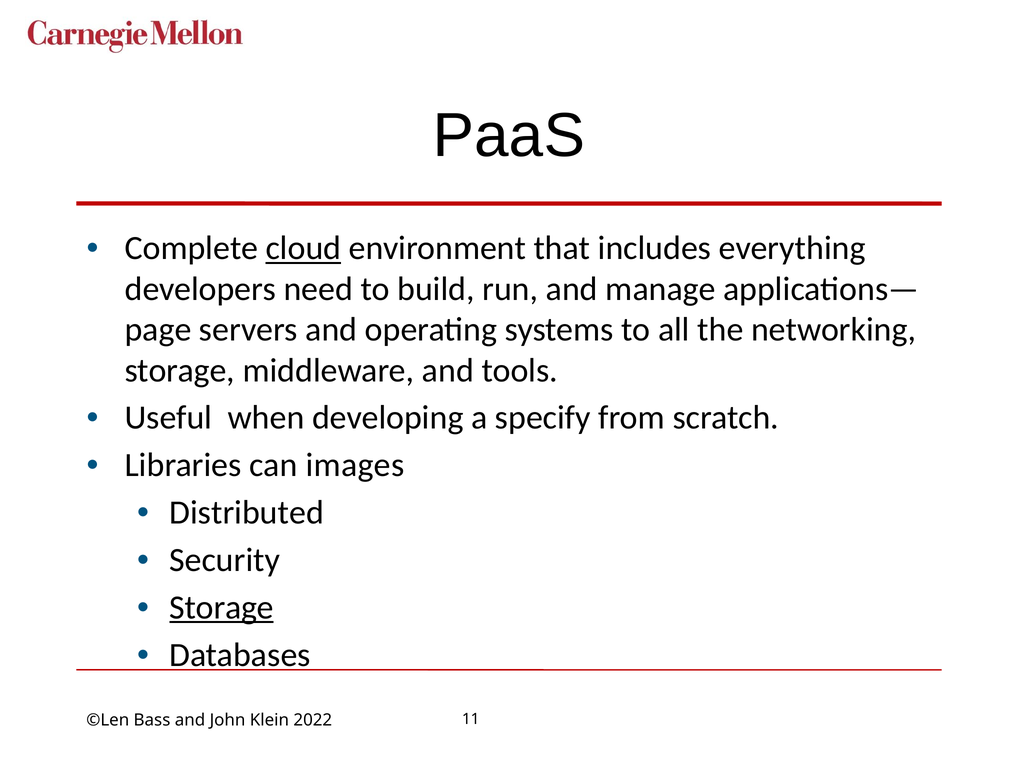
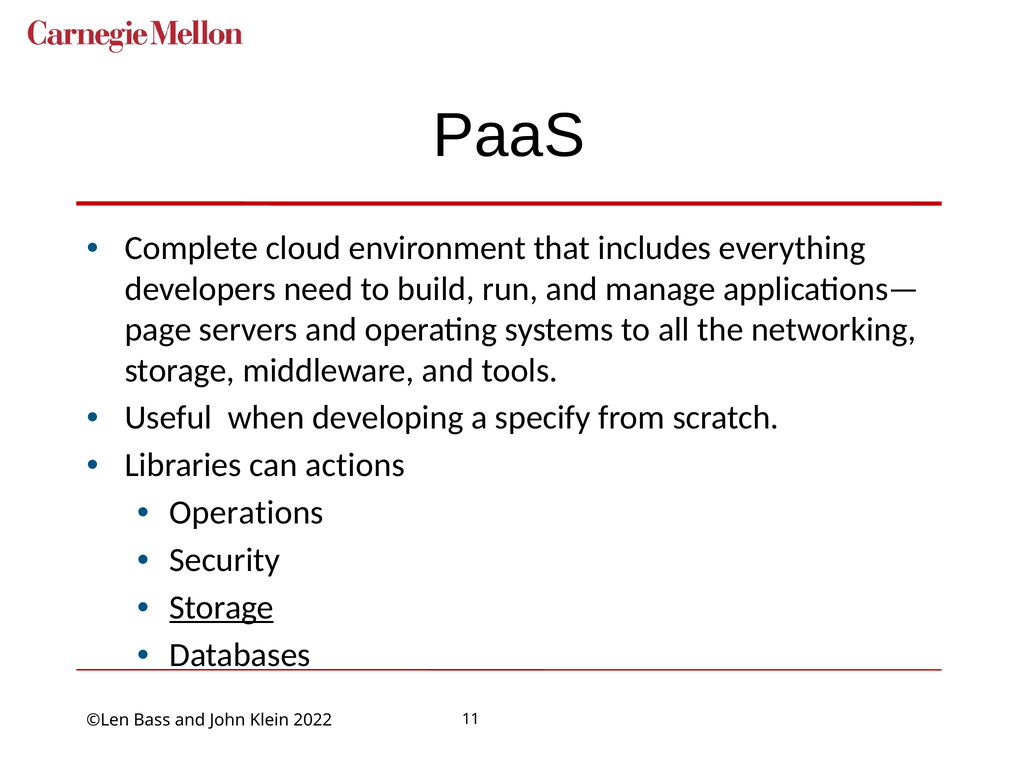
cloud underline: present -> none (303, 248)
images: images -> actions (355, 466)
Distributed: Distributed -> Operations (247, 513)
